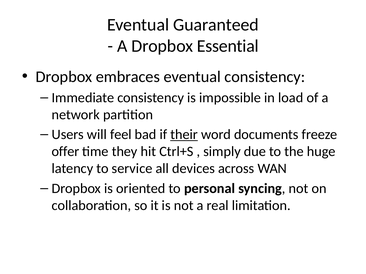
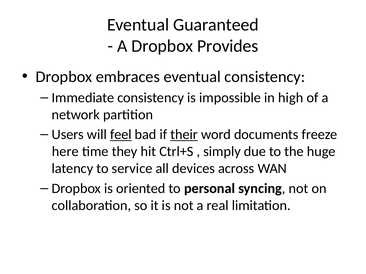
Essential: Essential -> Provides (228, 46)
load: load -> high (291, 98)
feel underline: none -> present (121, 135)
offer: offer -> here (65, 152)
